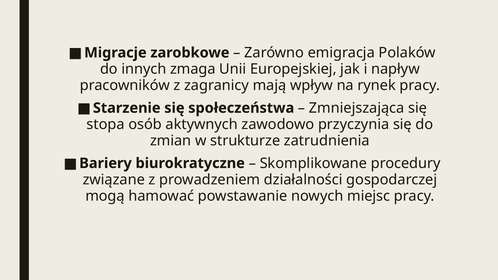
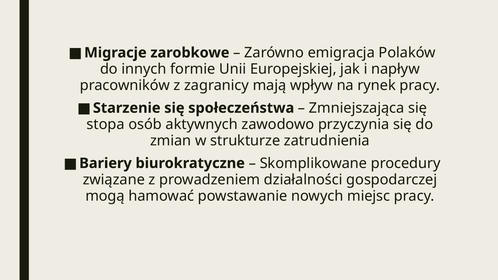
zmaga: zmaga -> formie (193, 69)
